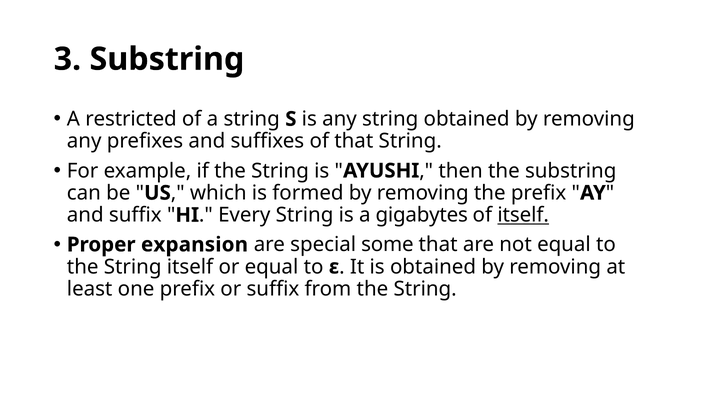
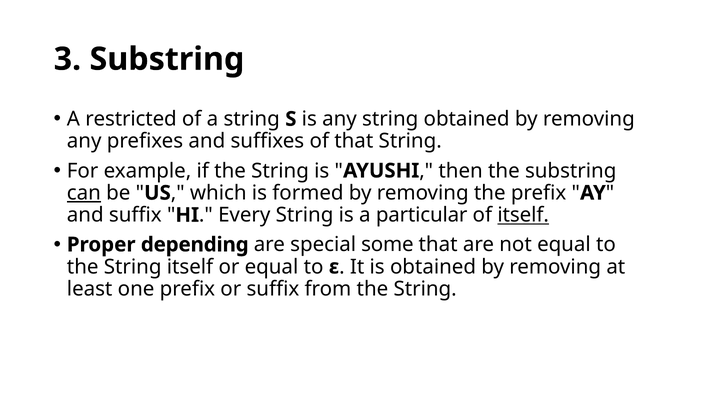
can underline: none -> present (84, 193)
gigabytes: gigabytes -> particular (422, 215)
expansion: expansion -> depending (195, 245)
